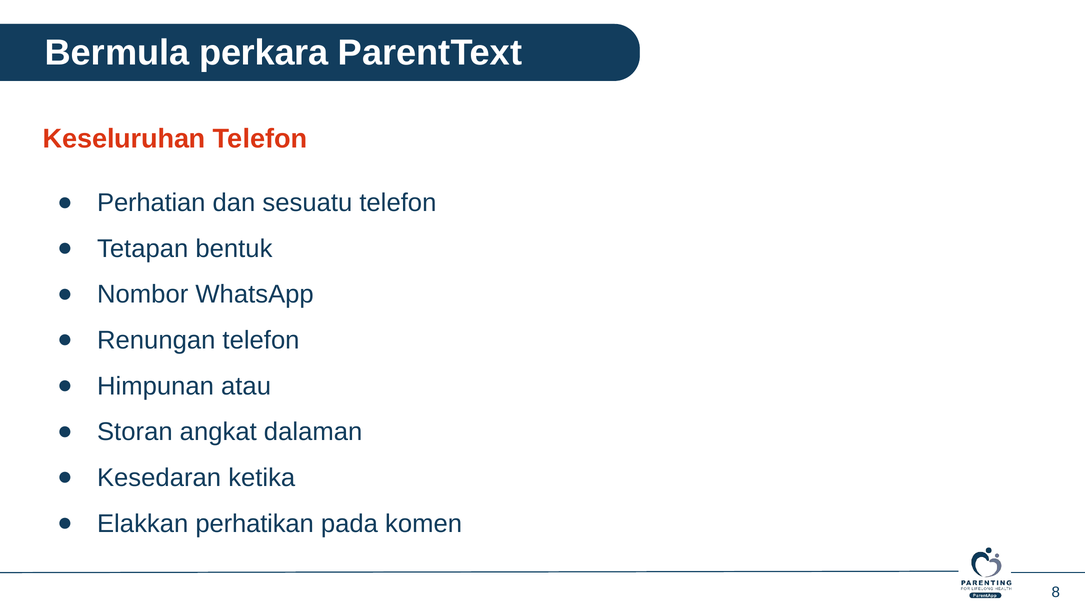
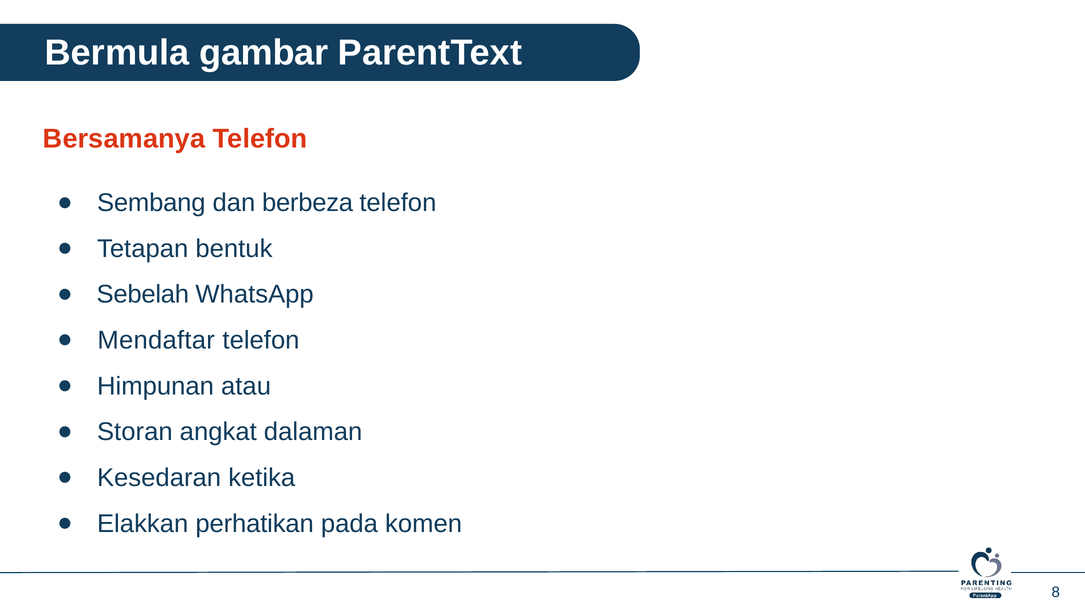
perkara: perkara -> gambar (264, 53)
Keseluruhan: Keseluruhan -> Bersamanya (124, 139)
Perhatian: Perhatian -> Sembang (151, 203)
sesuatu: sesuatu -> berbeza (308, 203)
Nombor: Nombor -> Sebelah (143, 295)
Renungan: Renungan -> Mendaftar (156, 341)
